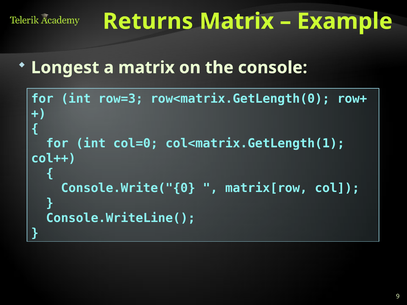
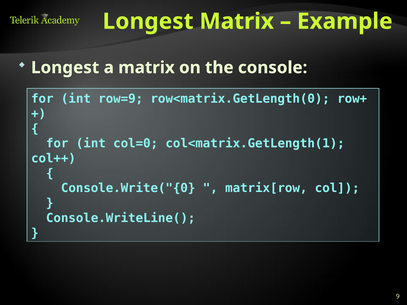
Returns: Returns -> Longest (148, 21)
row=3: row=3 -> row=9 (121, 99)
